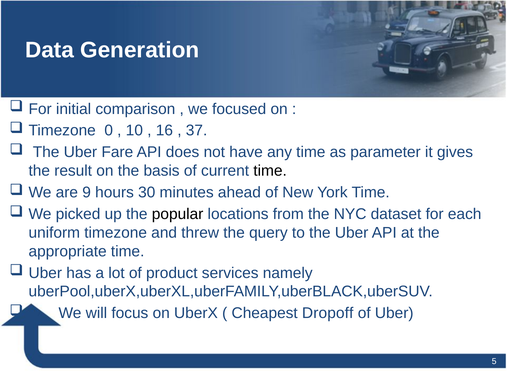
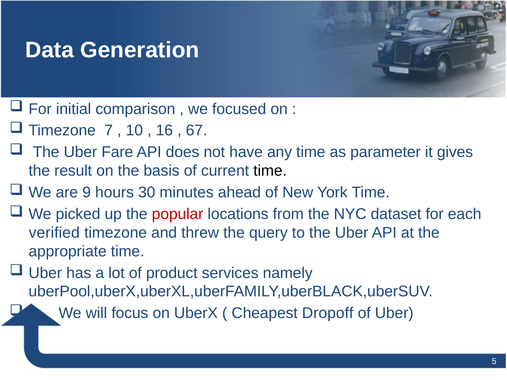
0: 0 -> 7 (109, 131)
37: 37 -> 67 (197, 131)
popular colour: black -> red (178, 214)
uniform: uniform -> verified (54, 233)
